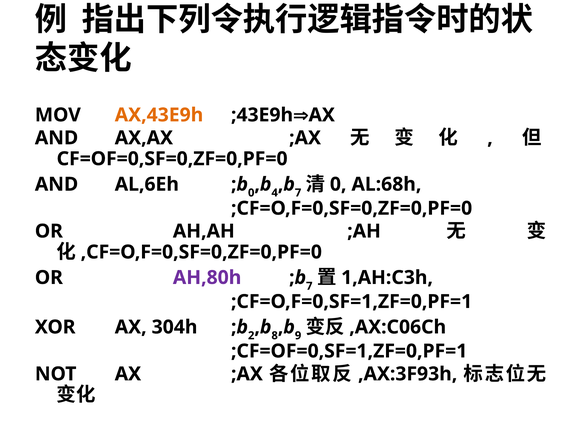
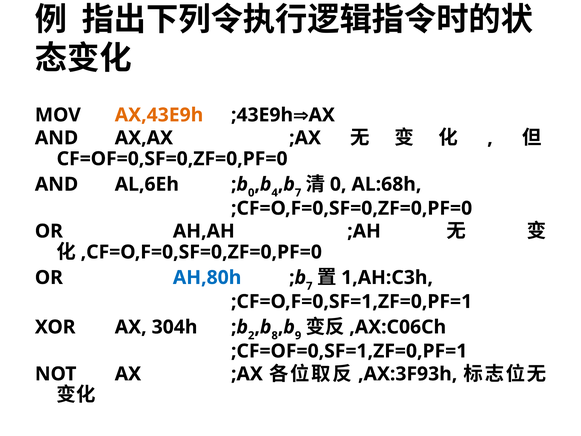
AH,80h colour: purple -> blue (207, 277)
